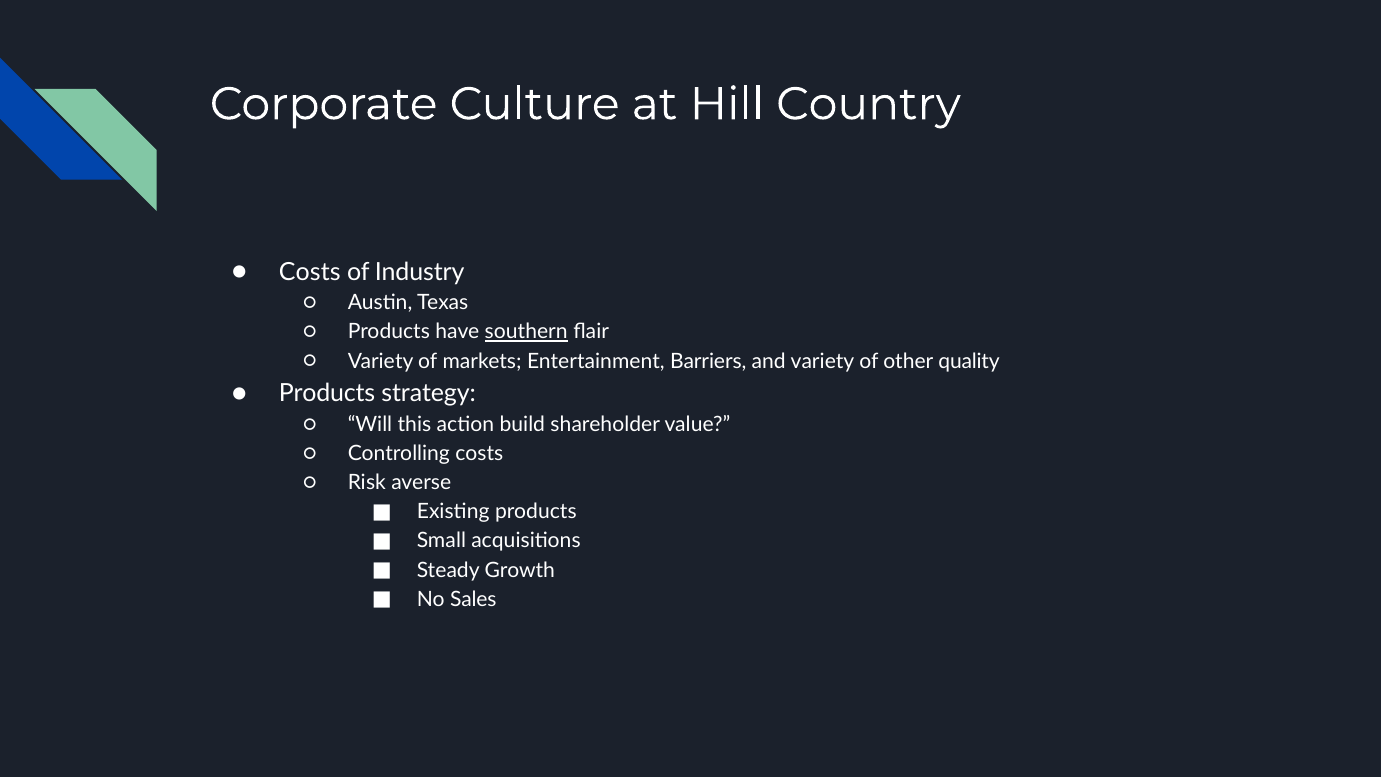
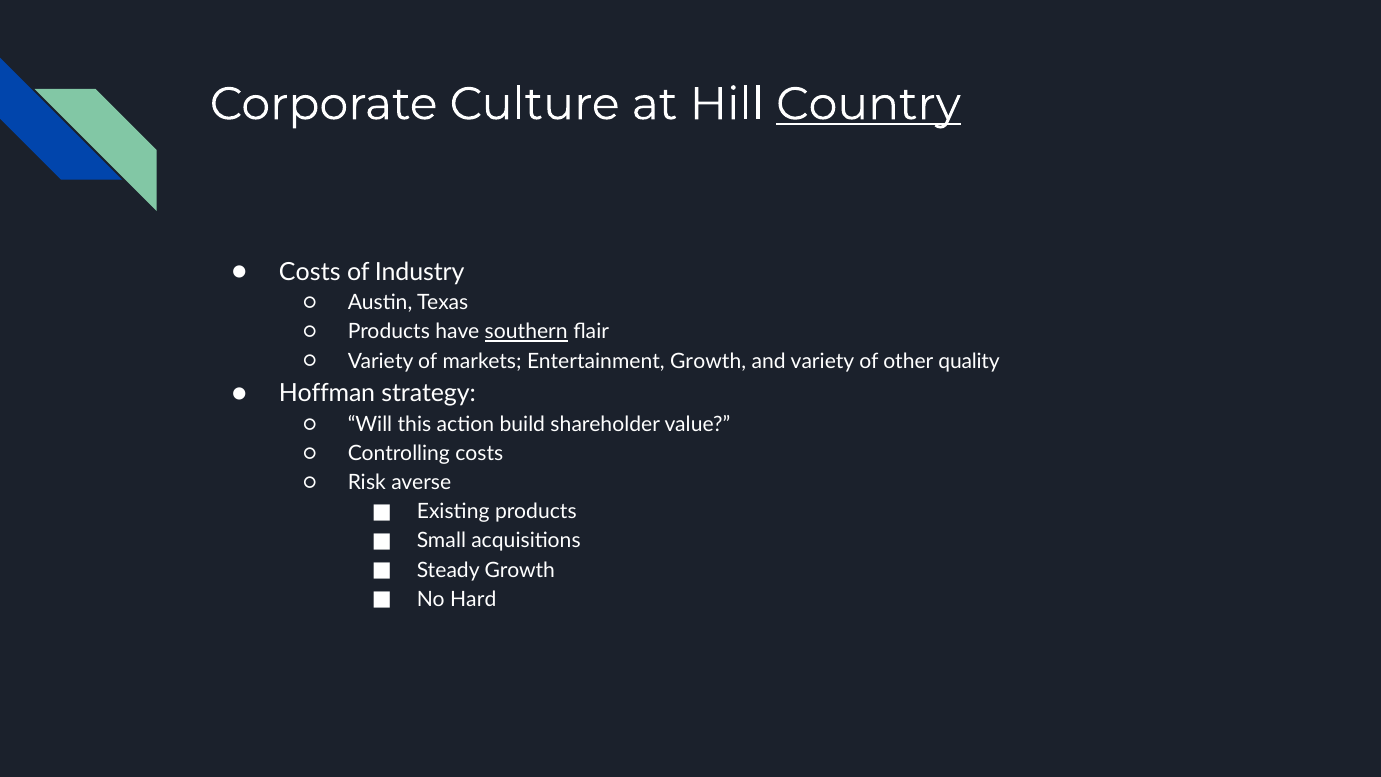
Country underline: none -> present (868, 104)
Entertainment Barriers: Barriers -> Growth (708, 361)
Products: Products -> Hoffman (327, 393)
Sales: Sales -> Hard (473, 599)
